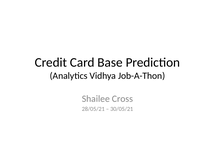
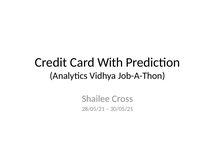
Base: Base -> With (110, 63)
